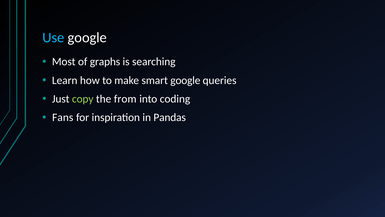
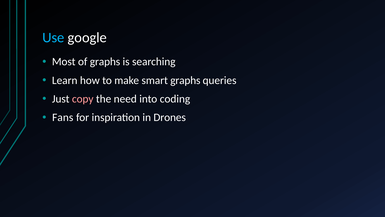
smart google: google -> graphs (185, 80)
copy colour: light green -> pink (83, 99)
from: from -> need (125, 99)
Pandas: Pandas -> Drones (170, 117)
